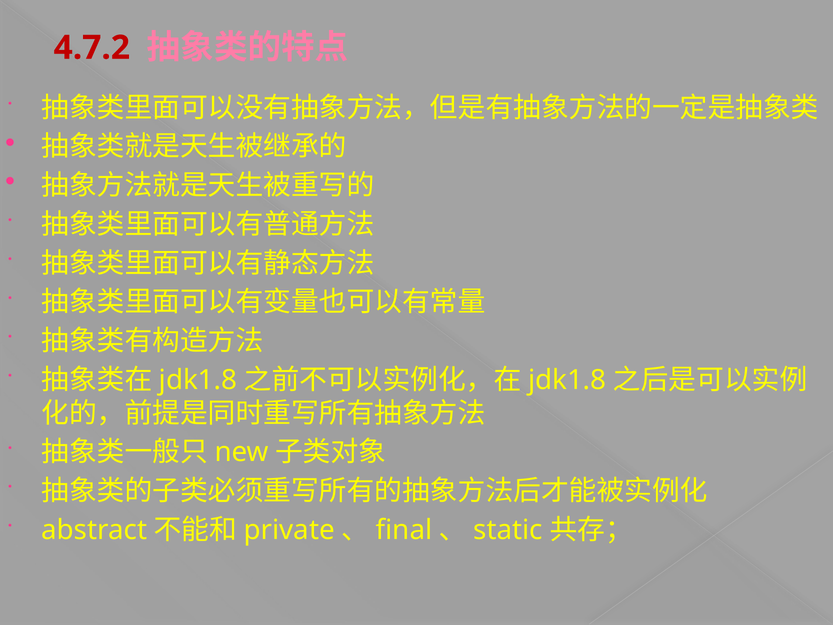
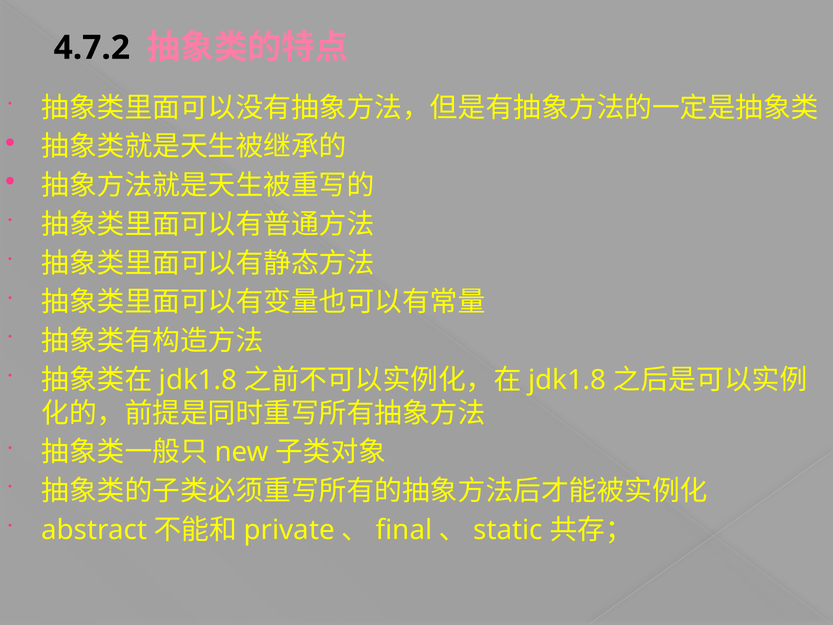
4.7.2 colour: red -> black (92, 48)
